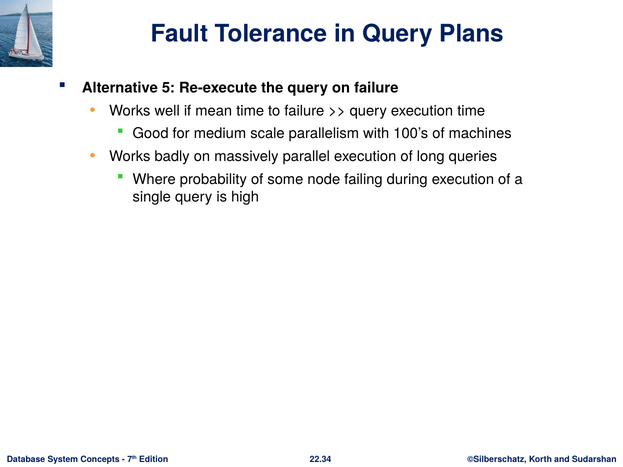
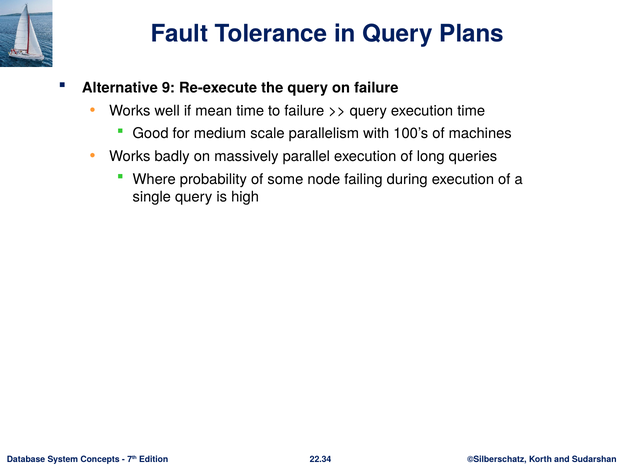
5: 5 -> 9 (168, 88)
